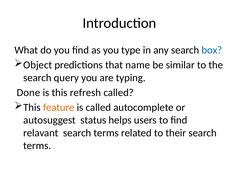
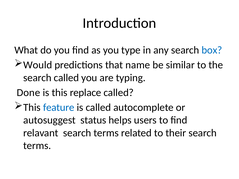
Object: Object -> Would (38, 65)
search query: query -> called (66, 78)
refresh: refresh -> replace (86, 93)
feature colour: orange -> blue (59, 108)
